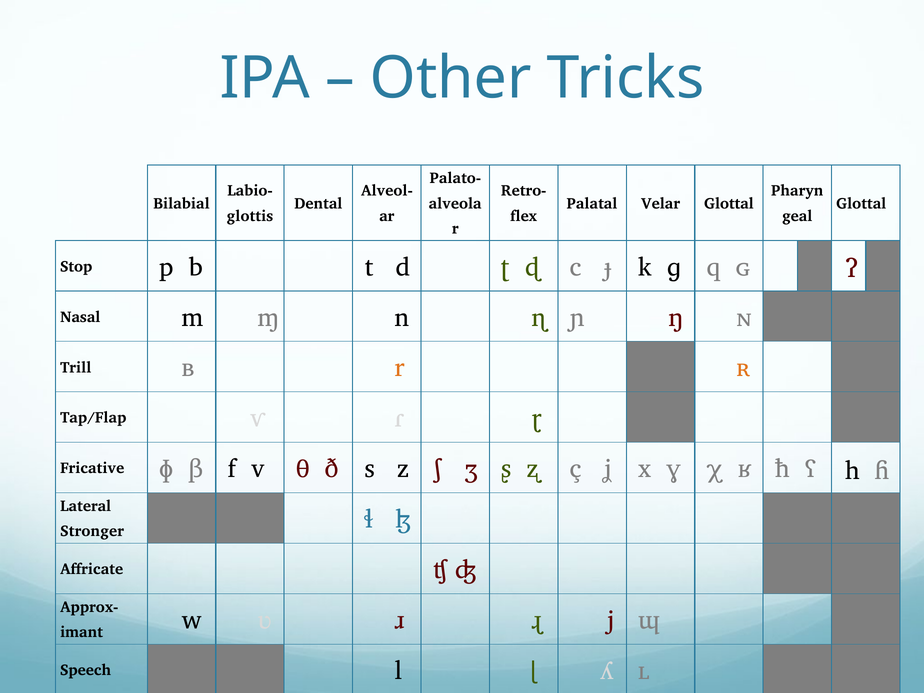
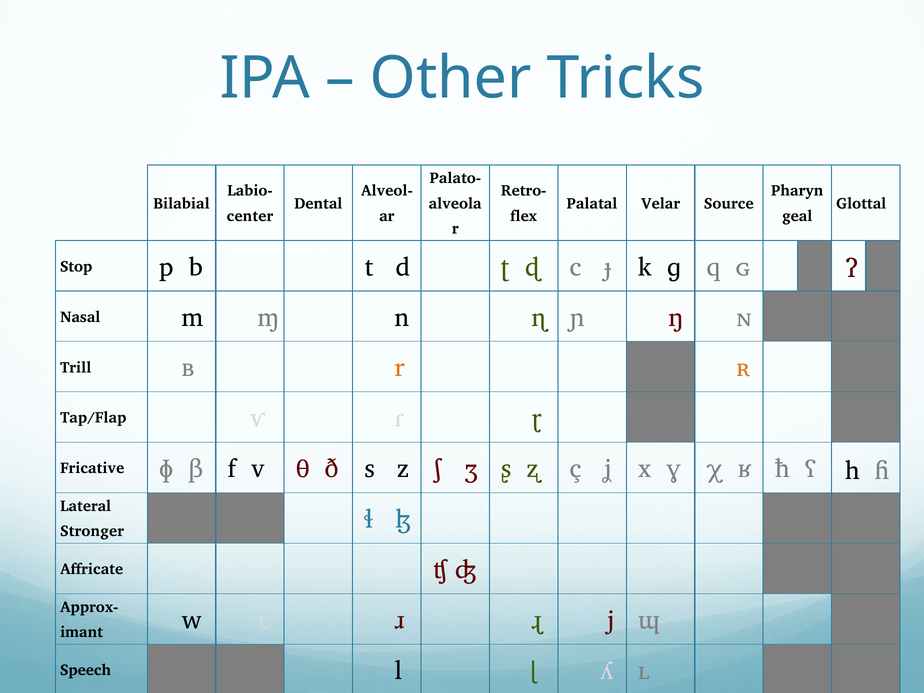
Velar Glottal: Glottal -> Source (729, 203)
glottis: glottis -> center (250, 216)
